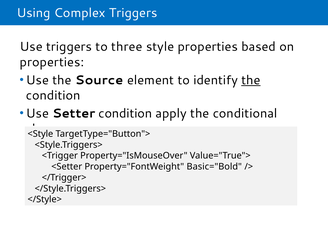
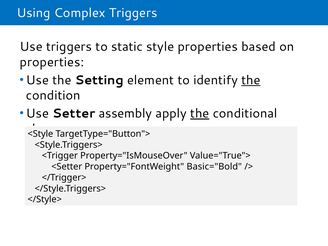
three: three -> static (127, 47)
Source: Source -> Setting (99, 80)
Setter condition: condition -> assembly (125, 114)
the underline: none -> present (200, 114)
